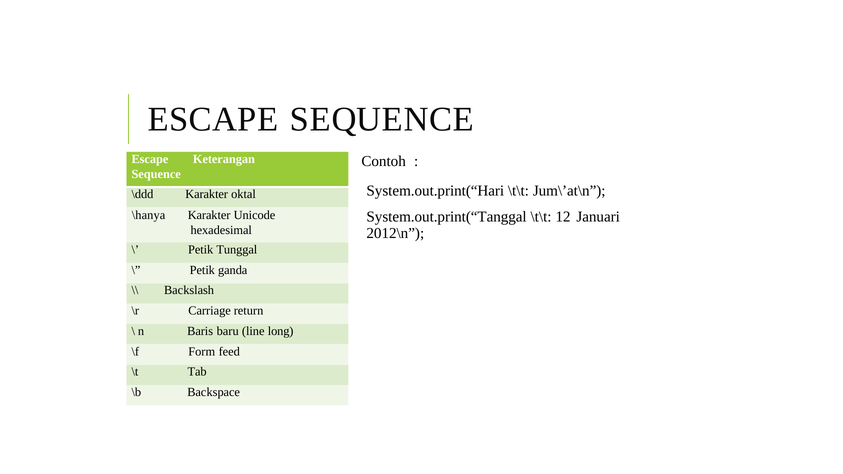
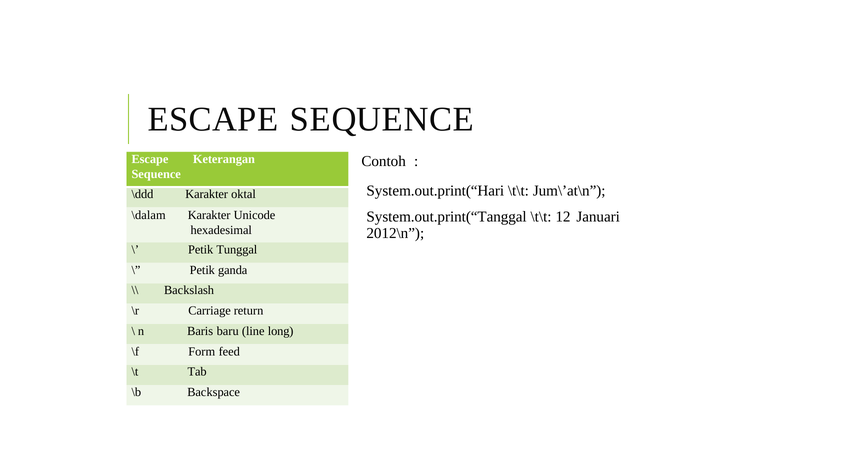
\hanya: \hanya -> \dalam (149, 215)
